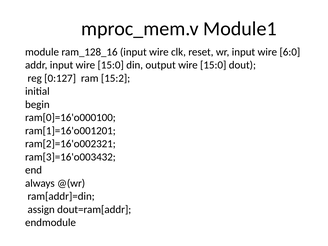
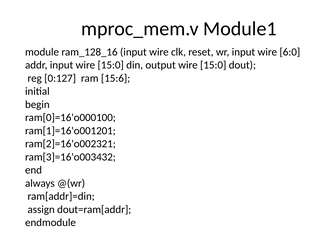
15:2: 15:2 -> 15:6 (116, 78)
